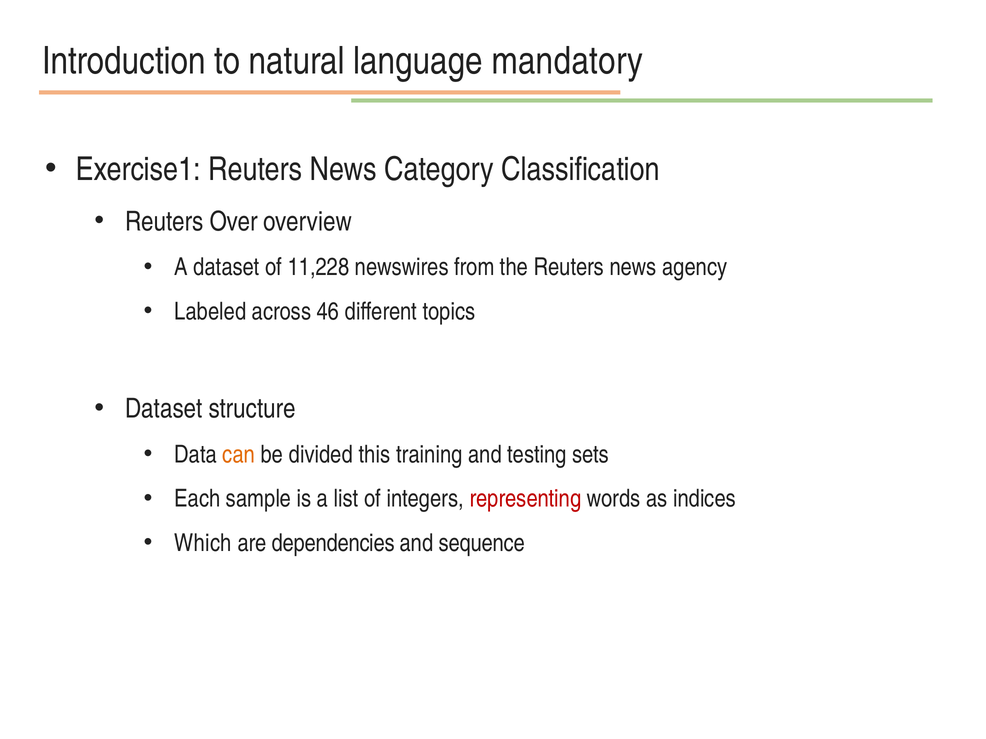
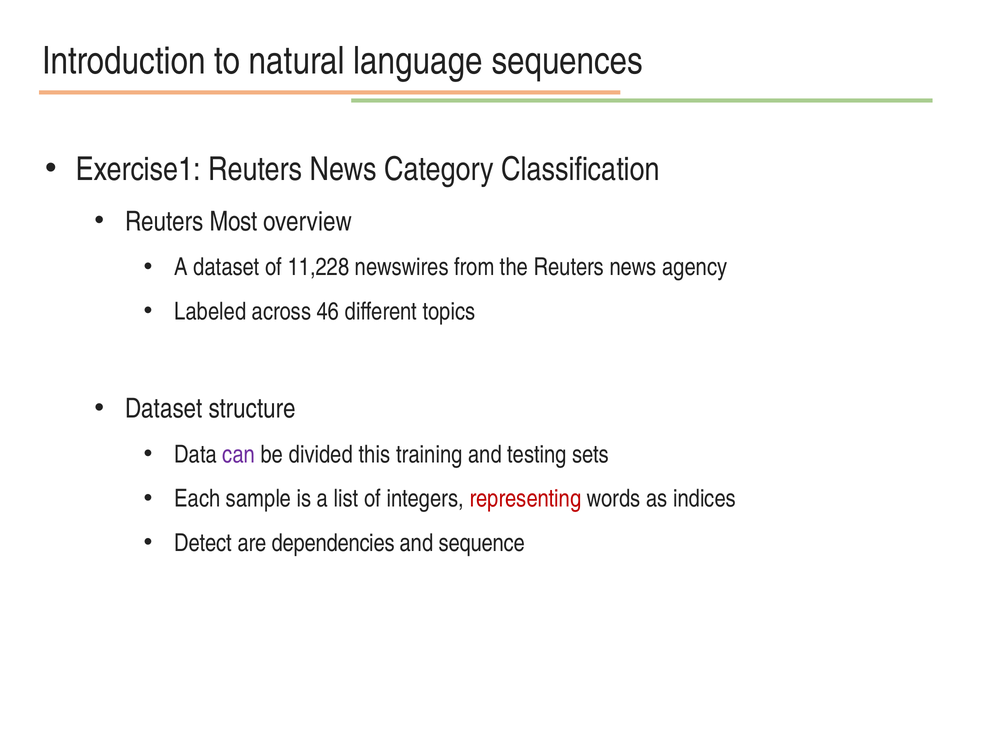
mandatory: mandatory -> sequences (567, 61)
Over: Over -> Most (234, 222)
can colour: orange -> purple (239, 455)
Which: Which -> Detect (203, 544)
